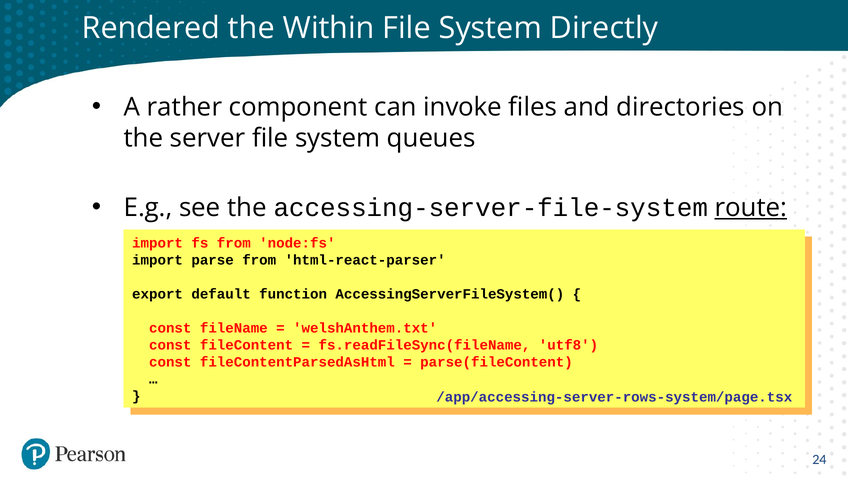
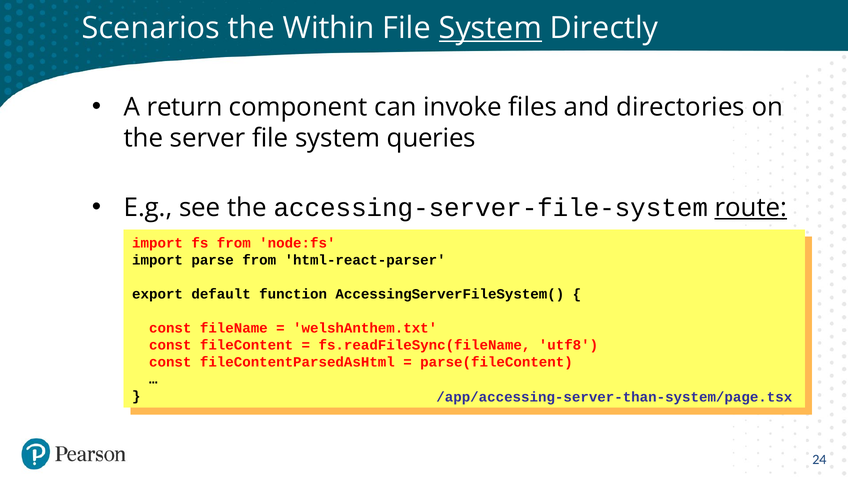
Rendered: Rendered -> Scenarios (151, 28)
System underline: none -> present (490, 28)
rather: rather -> return (185, 107)
queues: queues -> queries (431, 138)
/app/accessing-server-rows-system/page.tsx: /app/accessing-server-rows-system/page.tsx -> /app/accessing-server-than-system/page.tsx (614, 397)
